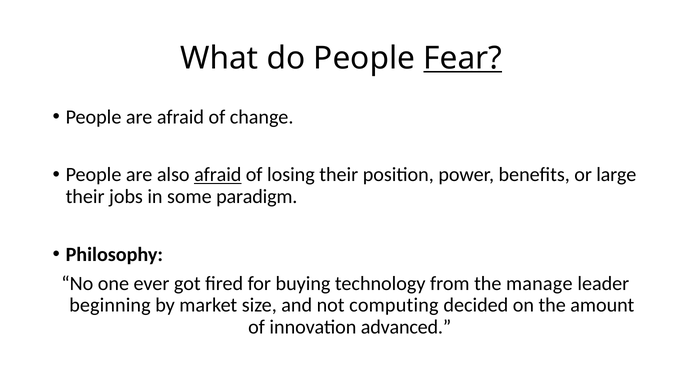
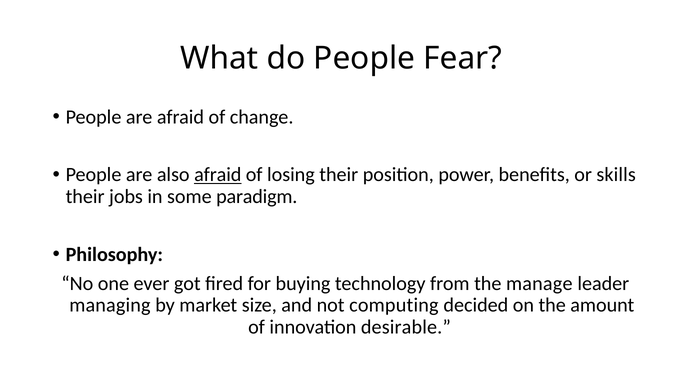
Fear underline: present -> none (463, 58)
large: large -> skills (616, 175)
beginning: beginning -> managing (110, 305)
advanced: advanced -> desirable (406, 327)
